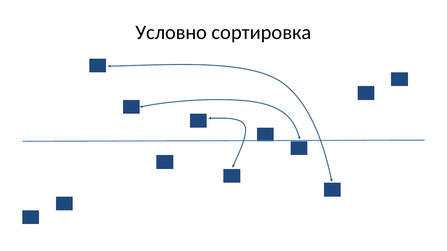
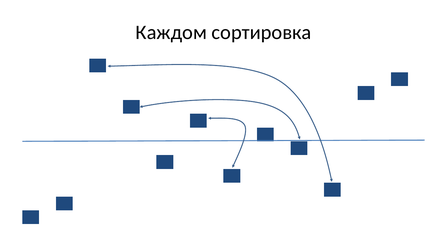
Условно: Условно -> Каждом (171, 32)
